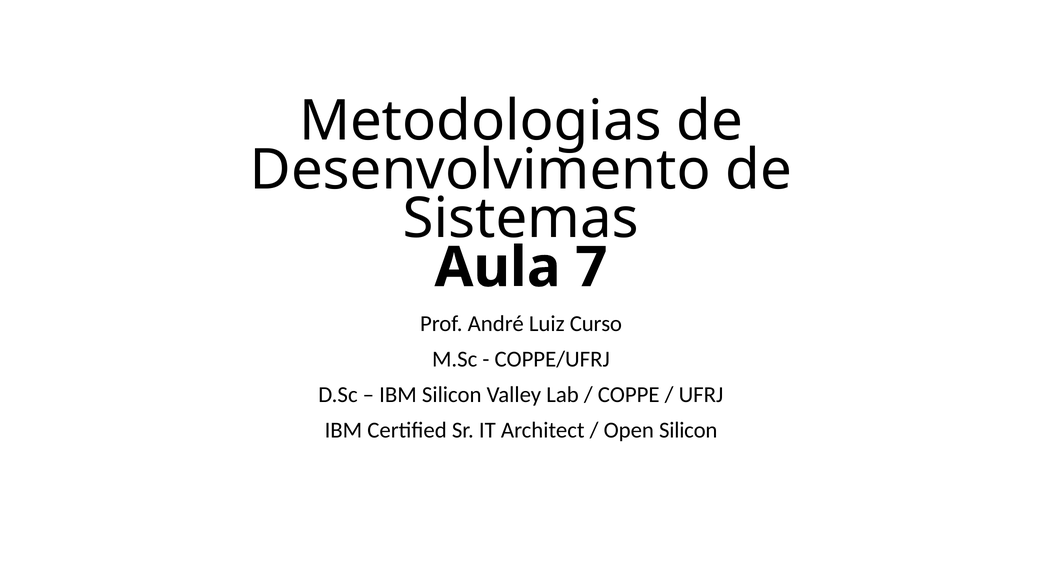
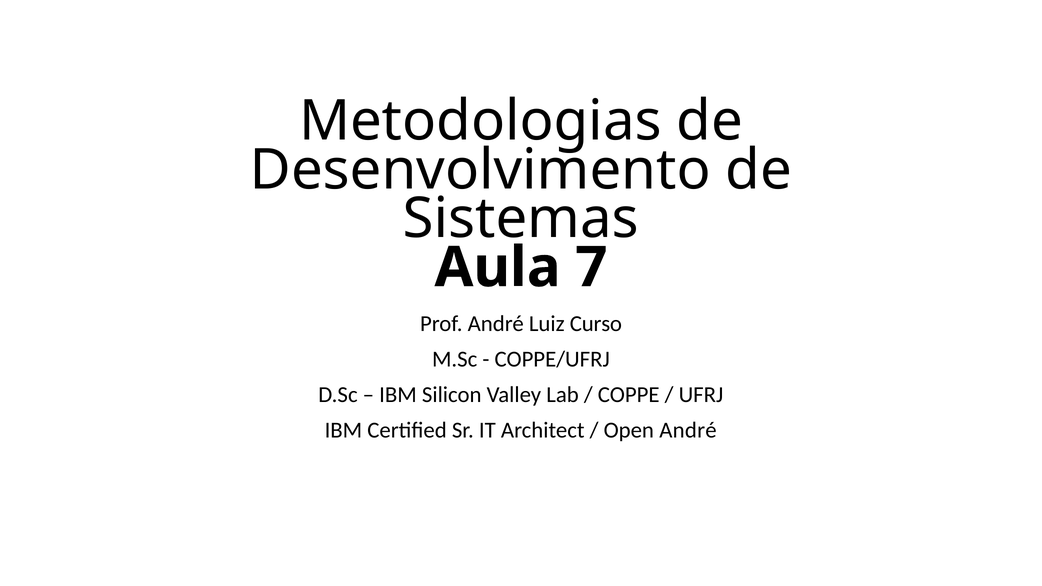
Open Silicon: Silicon -> André (688, 430)
